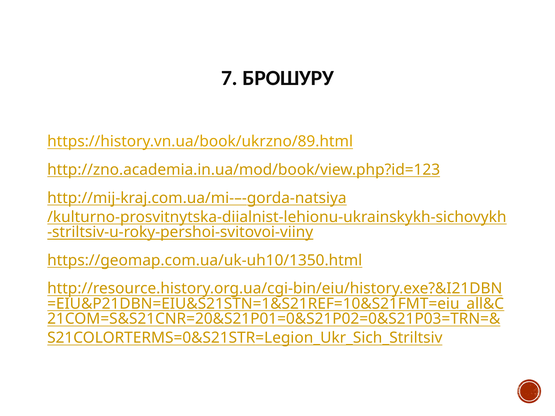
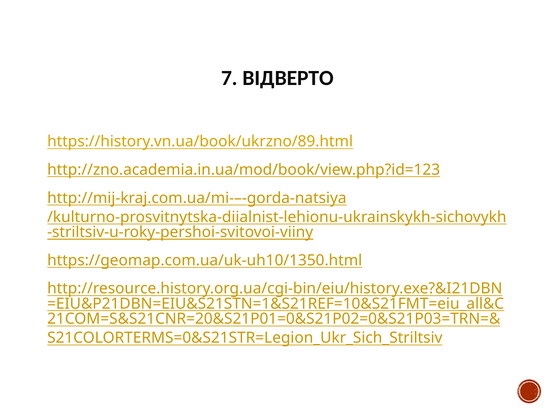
БРОШУРУ: БРОШУРУ -> ВІДВЕРТО (288, 78)
